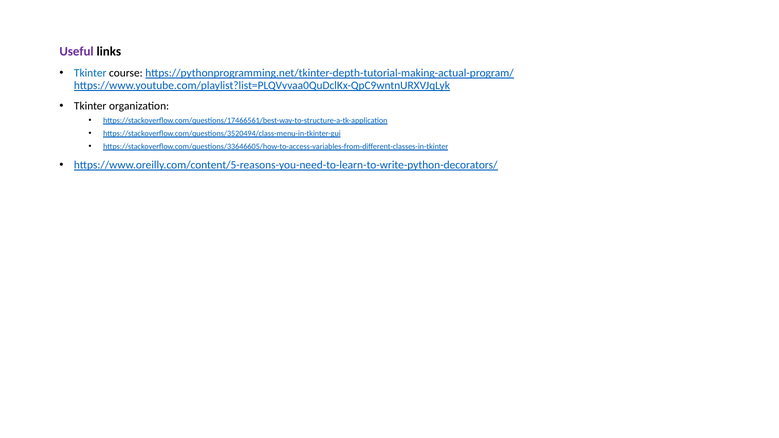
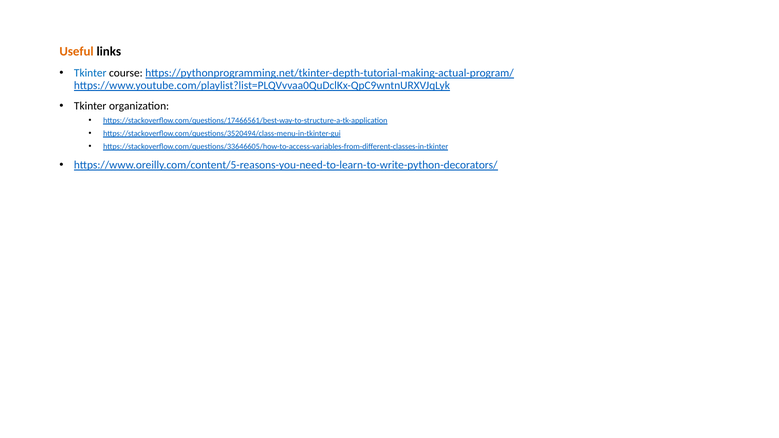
Useful colour: purple -> orange (77, 52)
